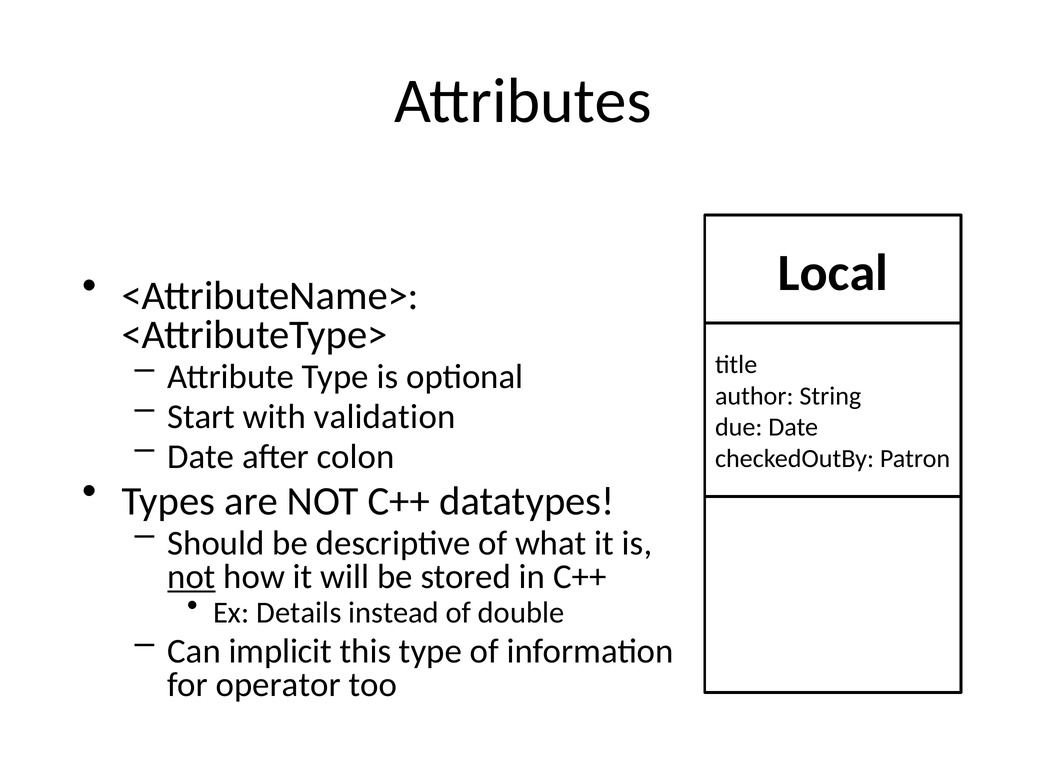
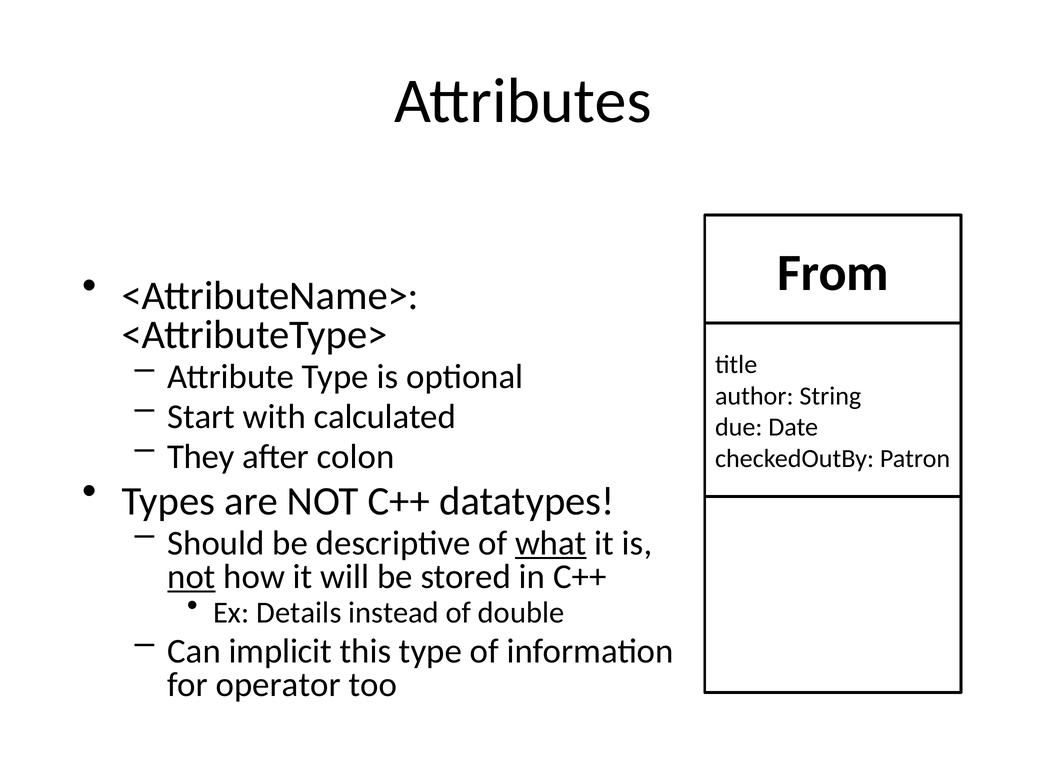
Local: Local -> From (833, 273)
validation: validation -> calculated (385, 417)
Date: Date -> They (201, 457)
what underline: none -> present (551, 543)
